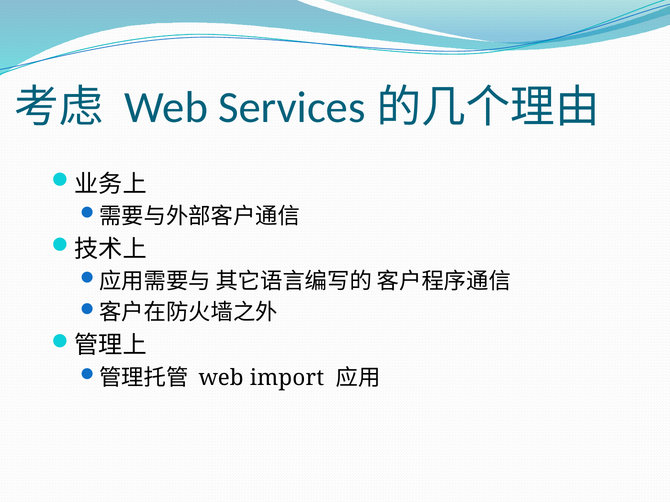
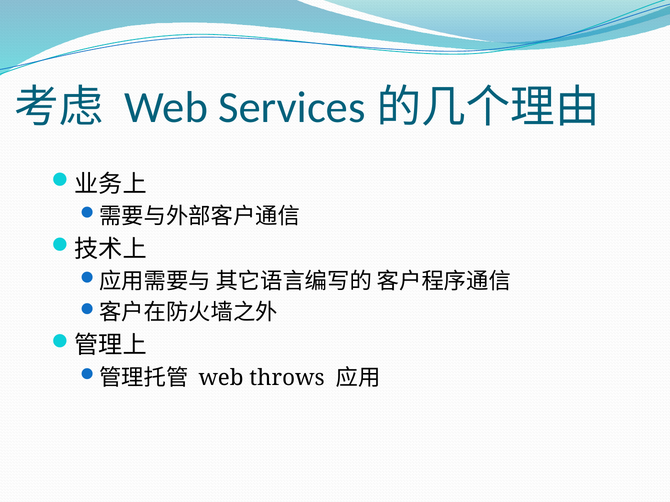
import: import -> throws (287, 378)
